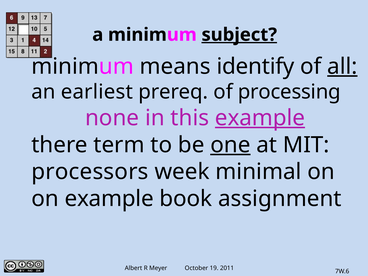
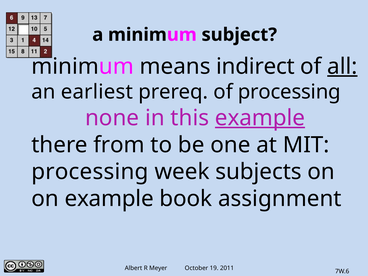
subject underline: present -> none (239, 35)
identify: identify -> indirect (255, 66)
term: term -> from (119, 145)
one underline: present -> none (230, 145)
processors: processors -> processing (90, 172)
minimal: minimal -> subjects (259, 172)
